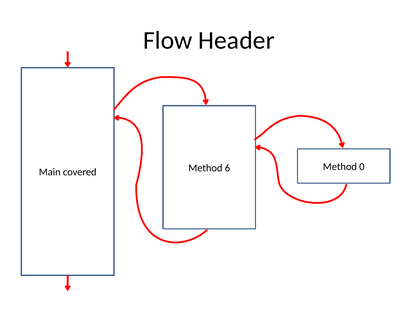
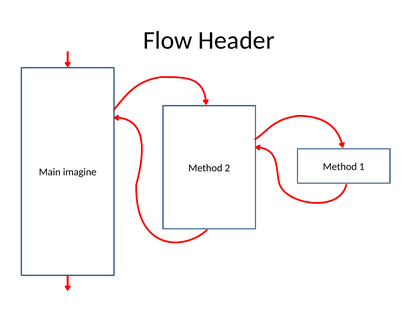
covered: covered -> imagine (80, 172)
6: 6 -> 2 (227, 168)
0: 0 -> 1 (362, 167)
